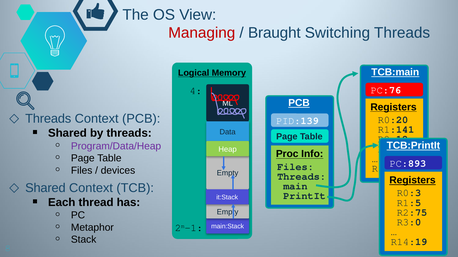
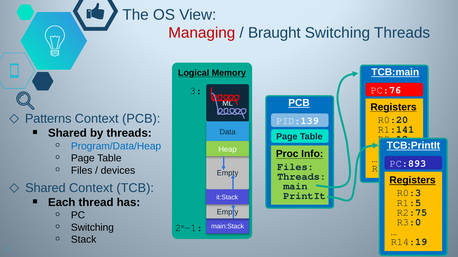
4: 4 -> 3 (196, 91)
Threads: Threads -> Patterns (48, 119)
Program/Data/Heap colour: purple -> blue (116, 146)
Metaphor: Metaphor -> Switching (92, 228)
